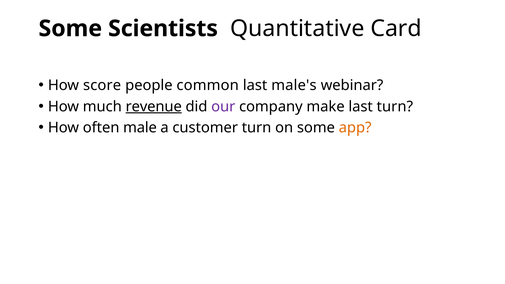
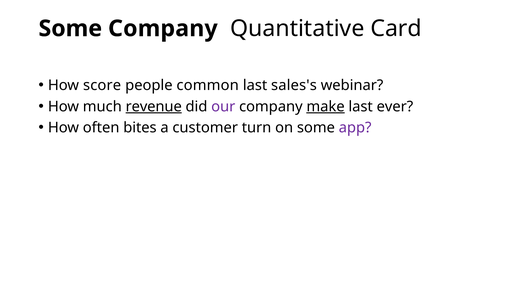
Some Scientists: Scientists -> Company (163, 29)
male's: male's -> sales's (294, 85)
make underline: none -> present (326, 107)
last turn: turn -> ever (395, 107)
male: male -> bites (140, 128)
app colour: orange -> purple (355, 128)
